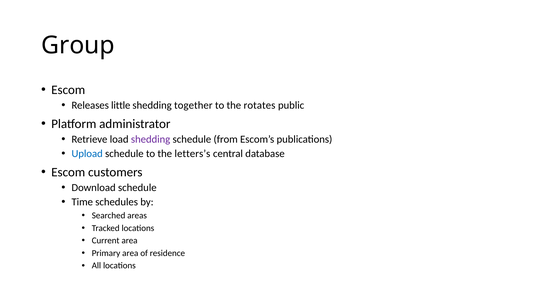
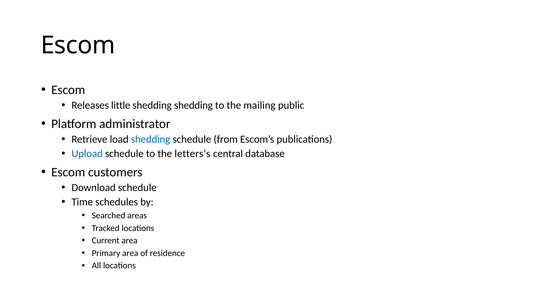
Group: Group -> Escom (78, 45)
shedding together: together -> shedding (193, 105)
rotates: rotates -> mailing (260, 105)
shedding colour: purple -> blue (151, 139)
